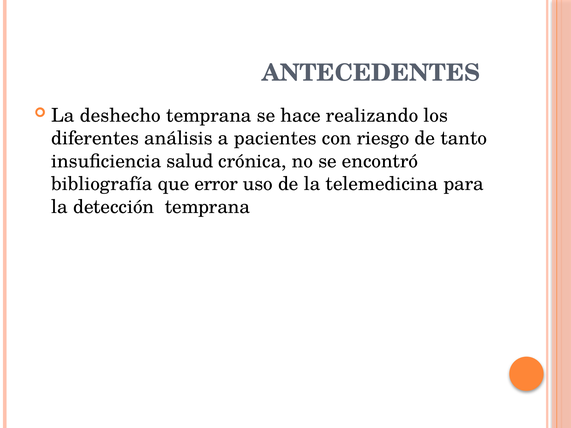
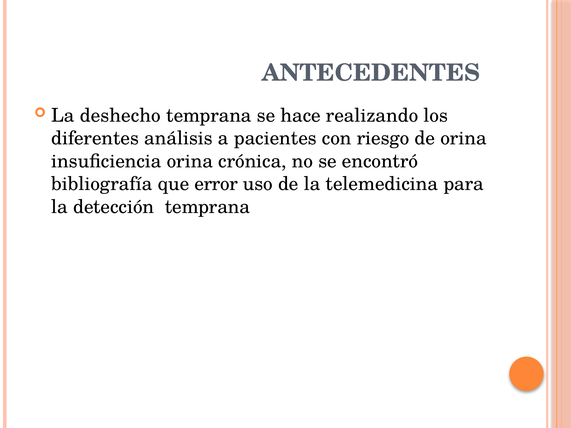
de tanto: tanto -> orina (464, 138)
insuficiencia salud: salud -> orina (190, 161)
